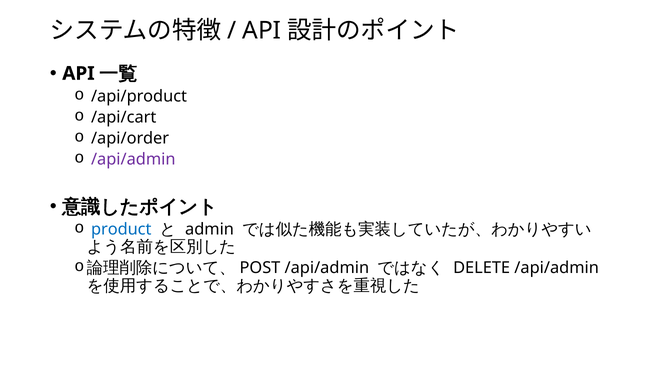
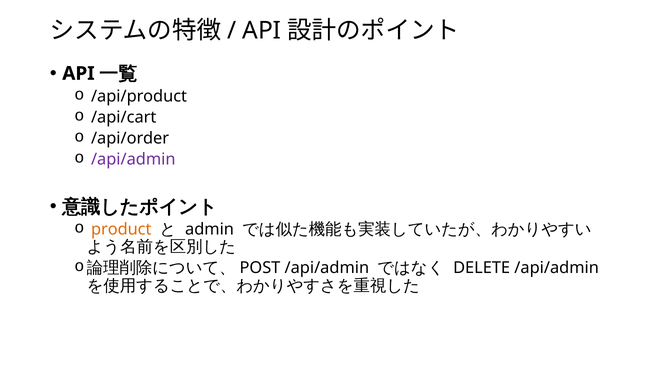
product colour: blue -> orange (121, 229)
